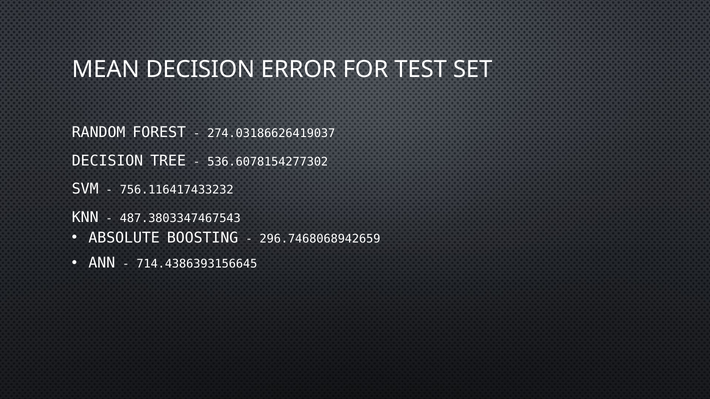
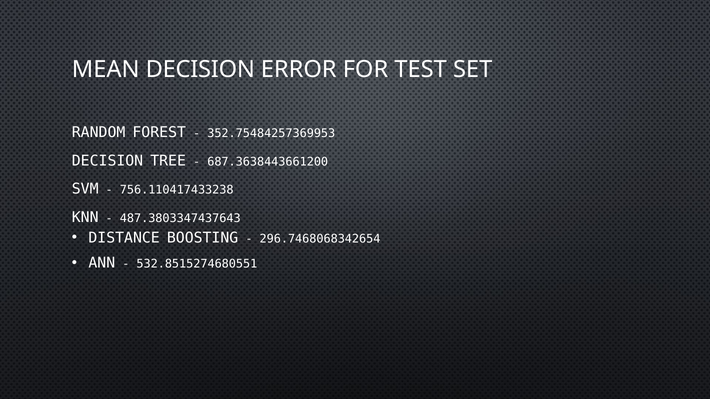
274.03186626419037: 274.03186626419037 -> 352.75484257369953 (271, 134)
536.6078154277302: 536.6078154277302 -> 687.3638443661200 (268, 162)
756.116417433232: 756.116417433232 -> 756.110417433238 (177, 190)
487.3803347467543: 487.3803347467543 -> 487.3803347437643 (180, 218)
ABSOLUTE: ABSOLUTE -> DISTANCE (124, 238)
296.7468068942659: 296.7468068942659 -> 296.7468068342654 (320, 239)
714.4386393156645: 714.4386393156645 -> 532.8515274680551 (197, 264)
